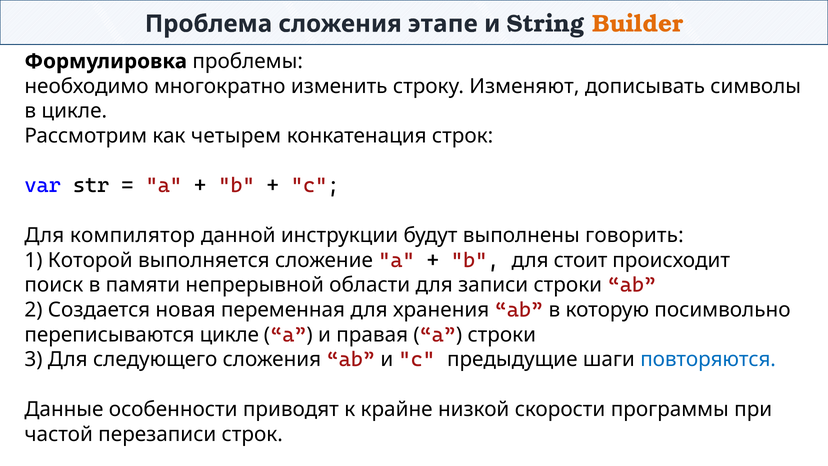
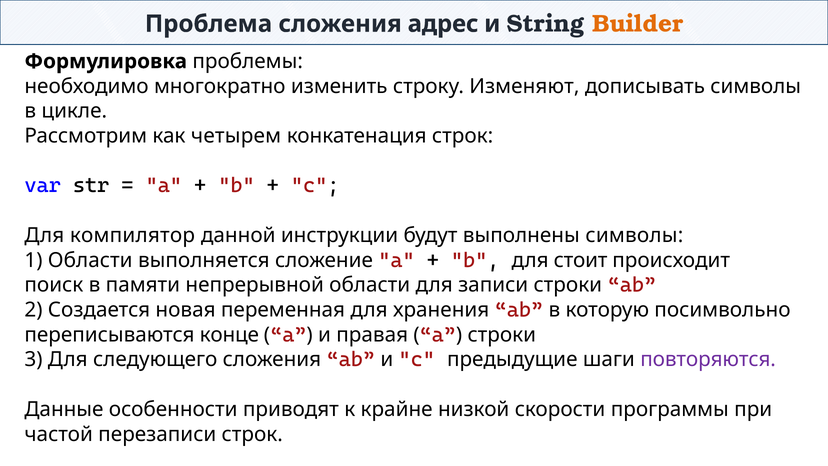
этапе: этапе -> адрес (443, 24)
выполнены говорить: говорить -> символы (634, 235)
1 Которой: Которой -> Области (90, 260)
переписываются цикле: цикле -> конце (229, 335)
повторяются colour: blue -> purple (708, 359)
